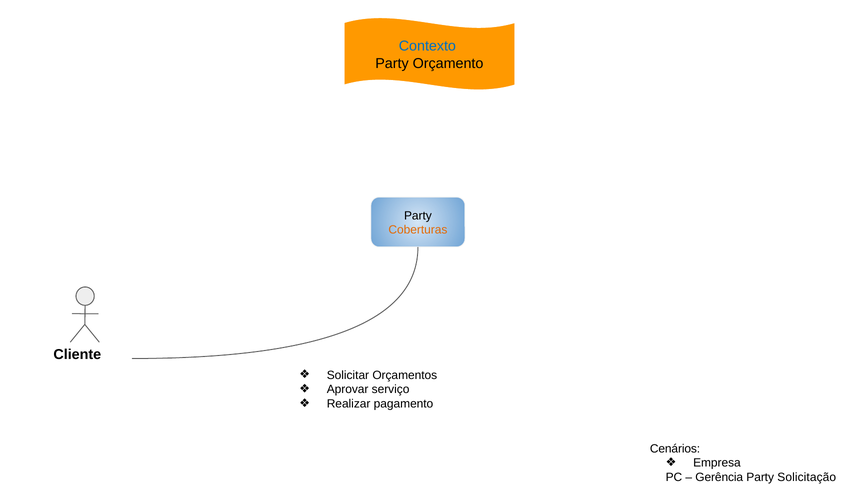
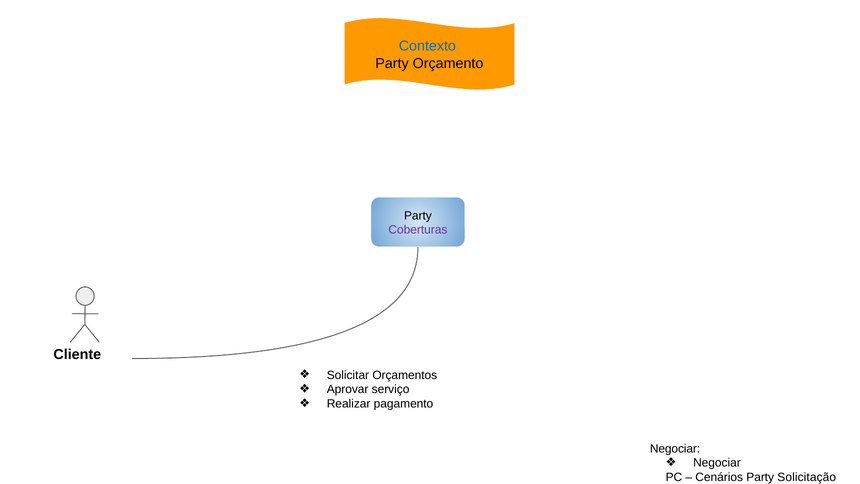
Coberturas colour: orange -> purple (418, 230)
Cenários: Cenários -> Negociar (675, 448)
Empresa: Empresa -> Negociar (717, 463)
Gerência: Gerência -> Cenários (719, 477)
